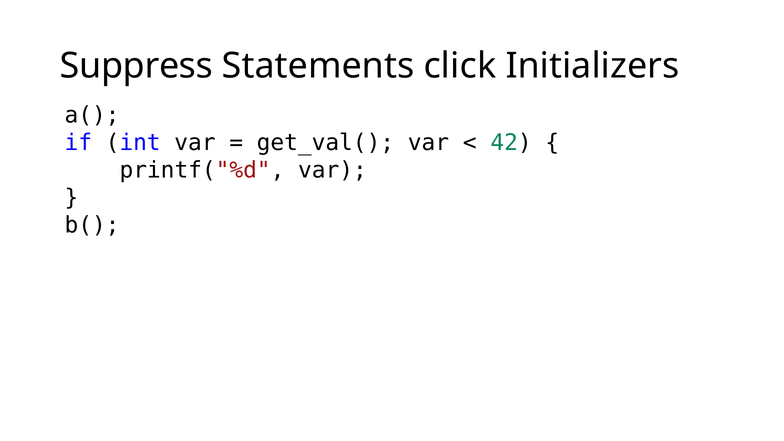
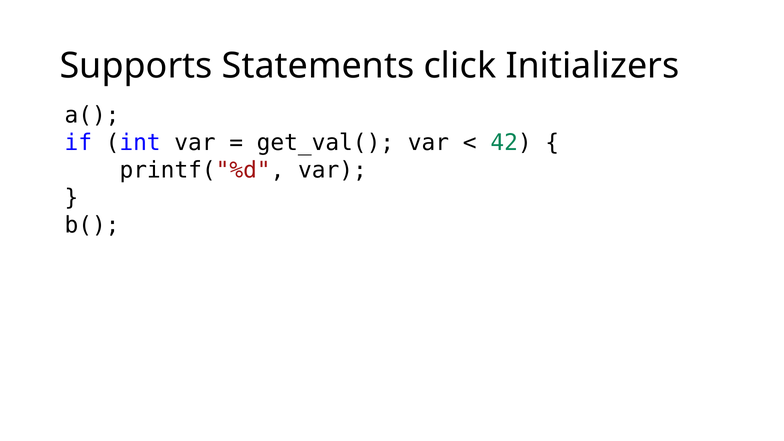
Suppress: Suppress -> Supports (136, 66)
